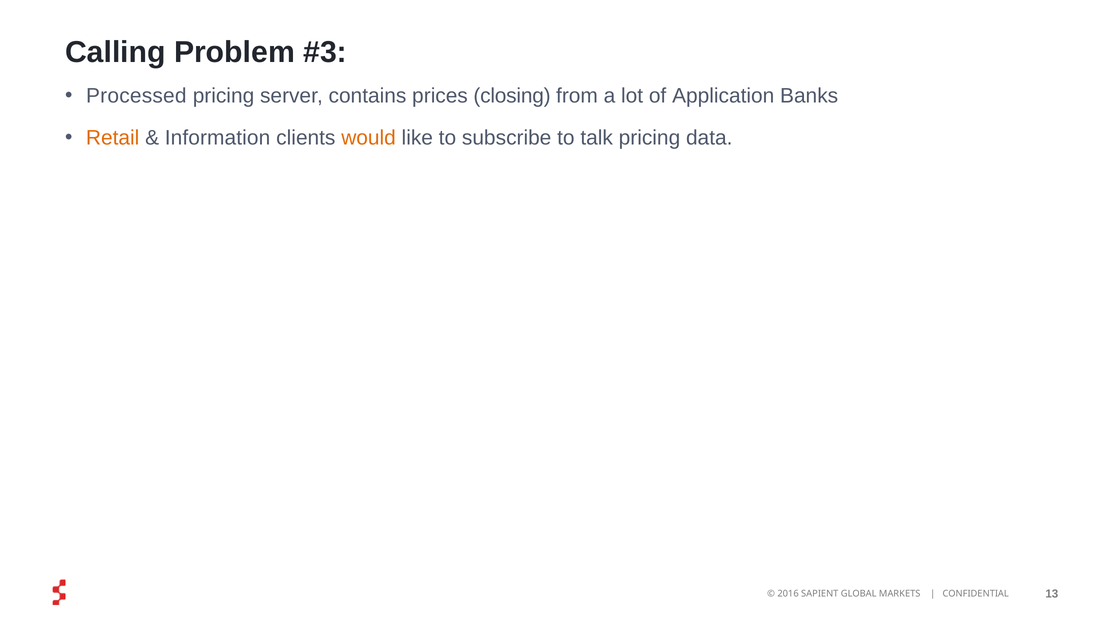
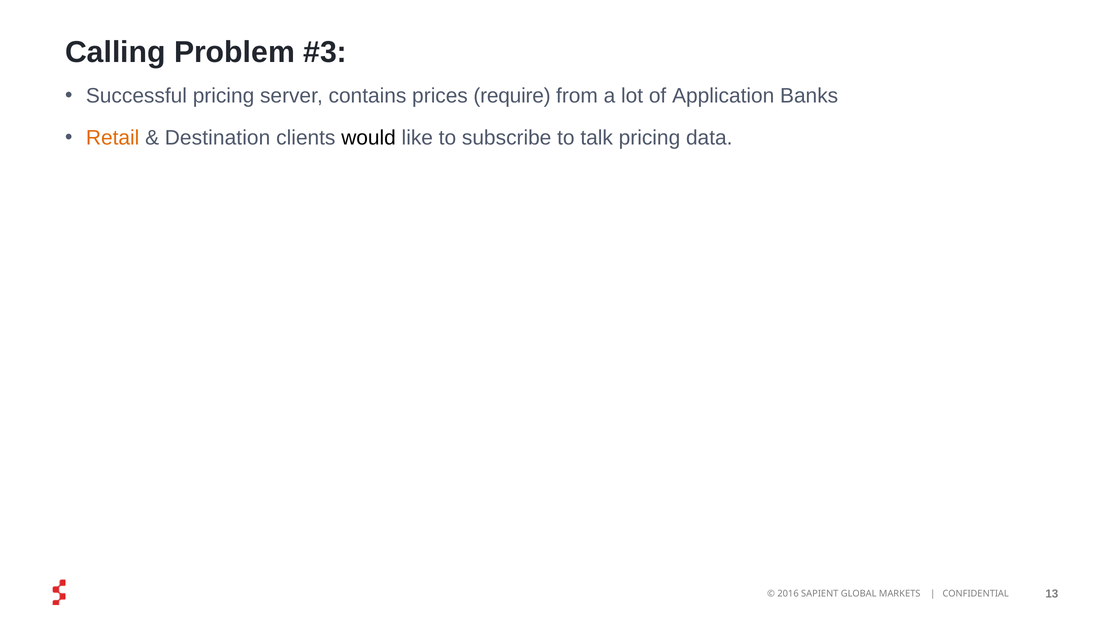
Processed: Processed -> Successful (136, 96)
closing: closing -> require (512, 96)
Information: Information -> Destination (218, 138)
would colour: orange -> black (369, 138)
